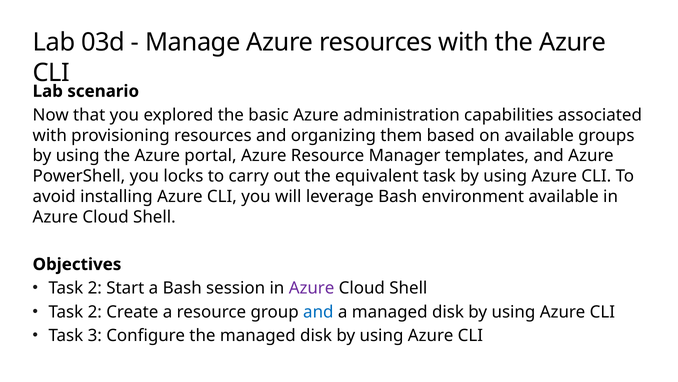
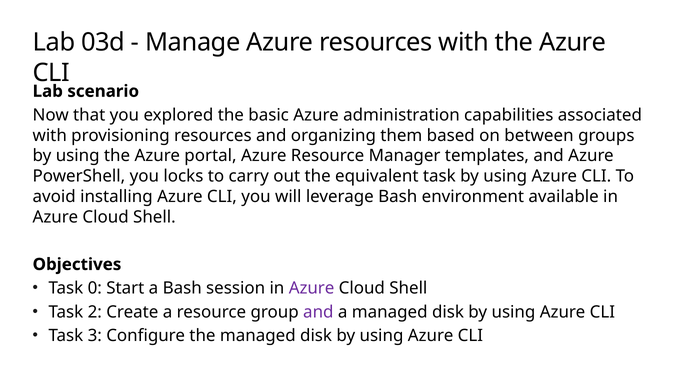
on available: available -> between (539, 135)
2: 2 -> 0 (95, 288)
and colour: blue -> purple (318, 311)
